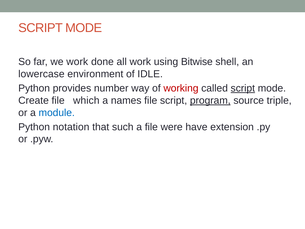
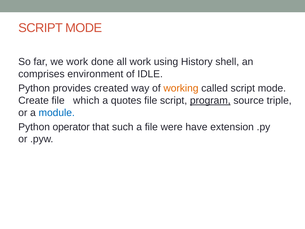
Bitwise: Bitwise -> History (197, 62)
lowercase: lowercase -> comprises (41, 74)
number: number -> created (111, 88)
working colour: red -> orange (181, 88)
script underline: present -> none (243, 88)
names: names -> quotes (126, 100)
notation: notation -> operator (71, 127)
